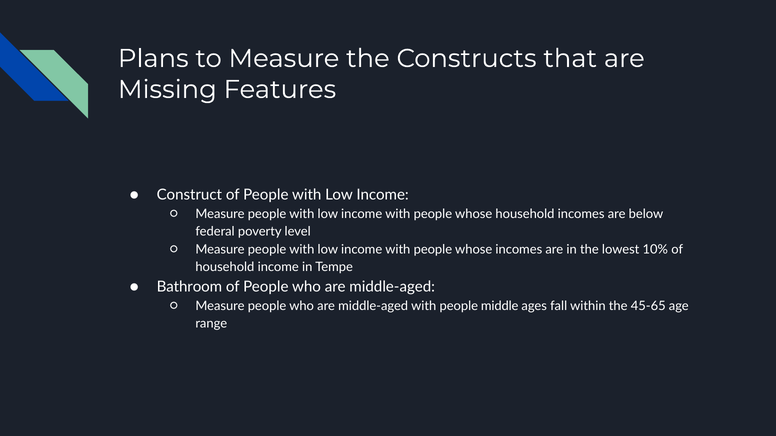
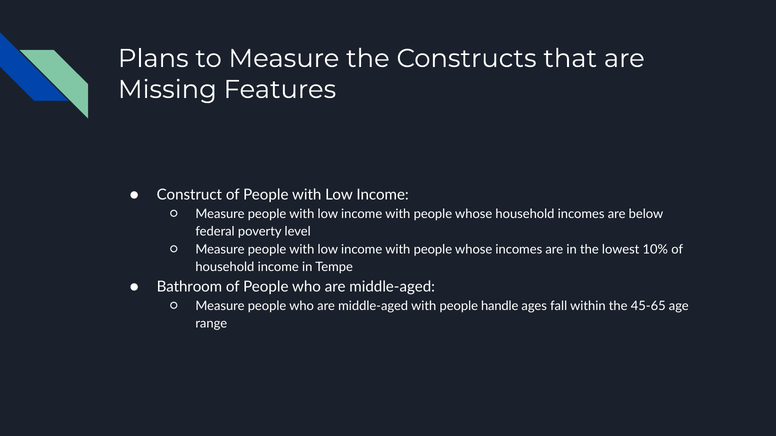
middle: middle -> handle (500, 306)
